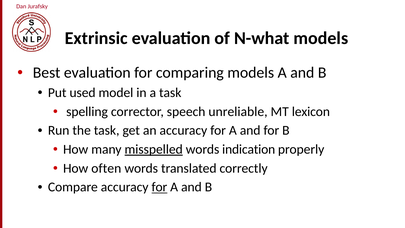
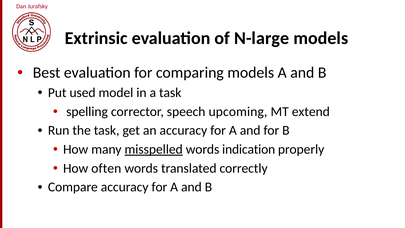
N-what: N-what -> N-large (262, 38)
unreliable: unreliable -> upcoming (238, 111)
lexicon: lexicon -> extend (311, 111)
for underline: present -> none (159, 187)
